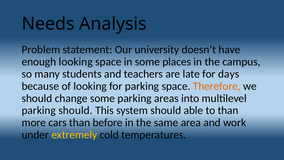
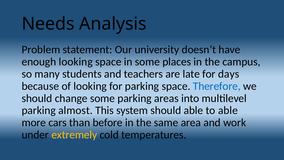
Therefore colour: orange -> blue (217, 86)
parking should: should -> almost (76, 110)
to than: than -> able (228, 110)
